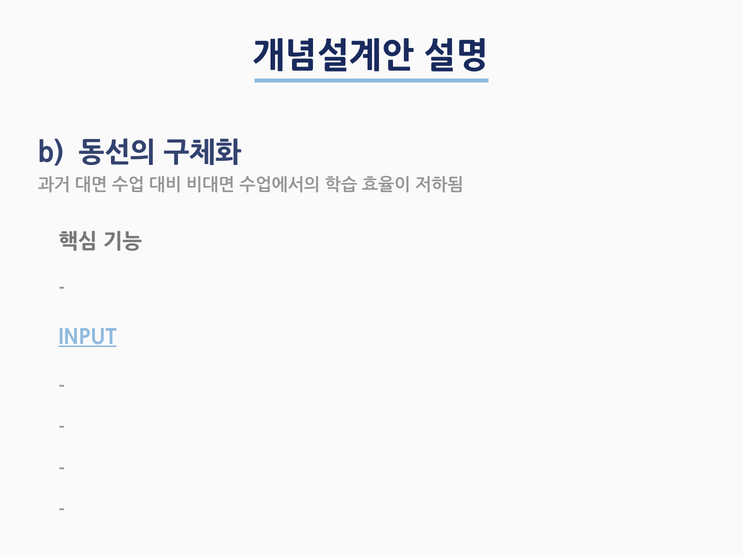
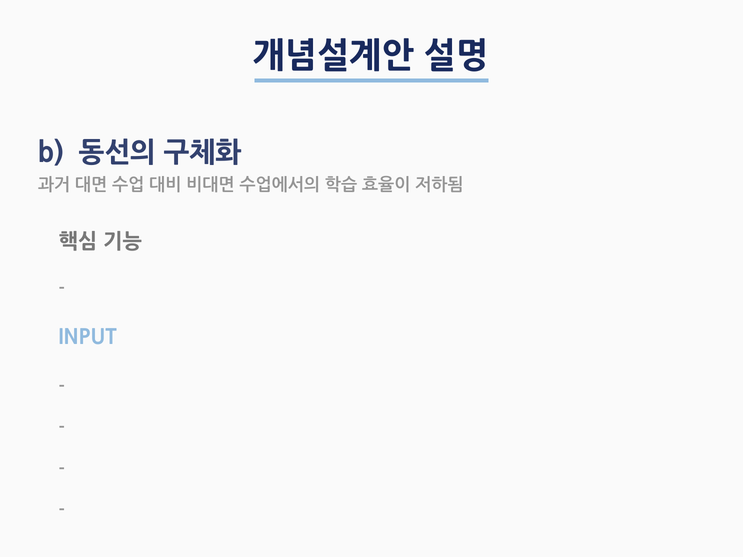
INPUT underline: present -> none (88, 337)
